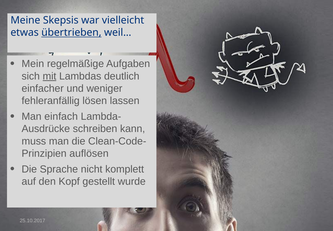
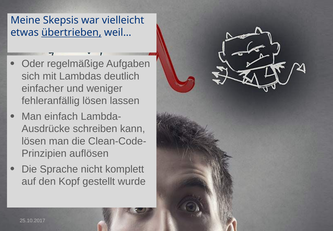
Mein: Mein -> Oder (33, 64)
mit underline: present -> none (49, 76)
muss: muss -> lösen (34, 141)
